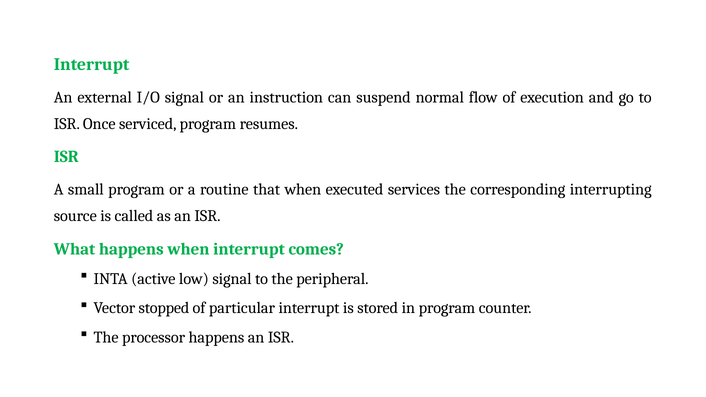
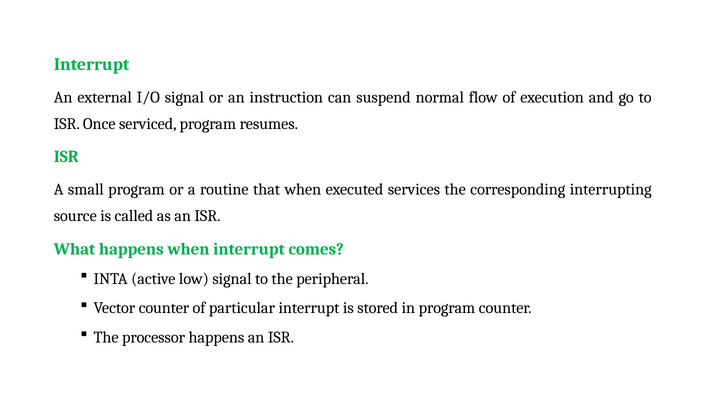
Vector stopped: stopped -> counter (164, 308)
